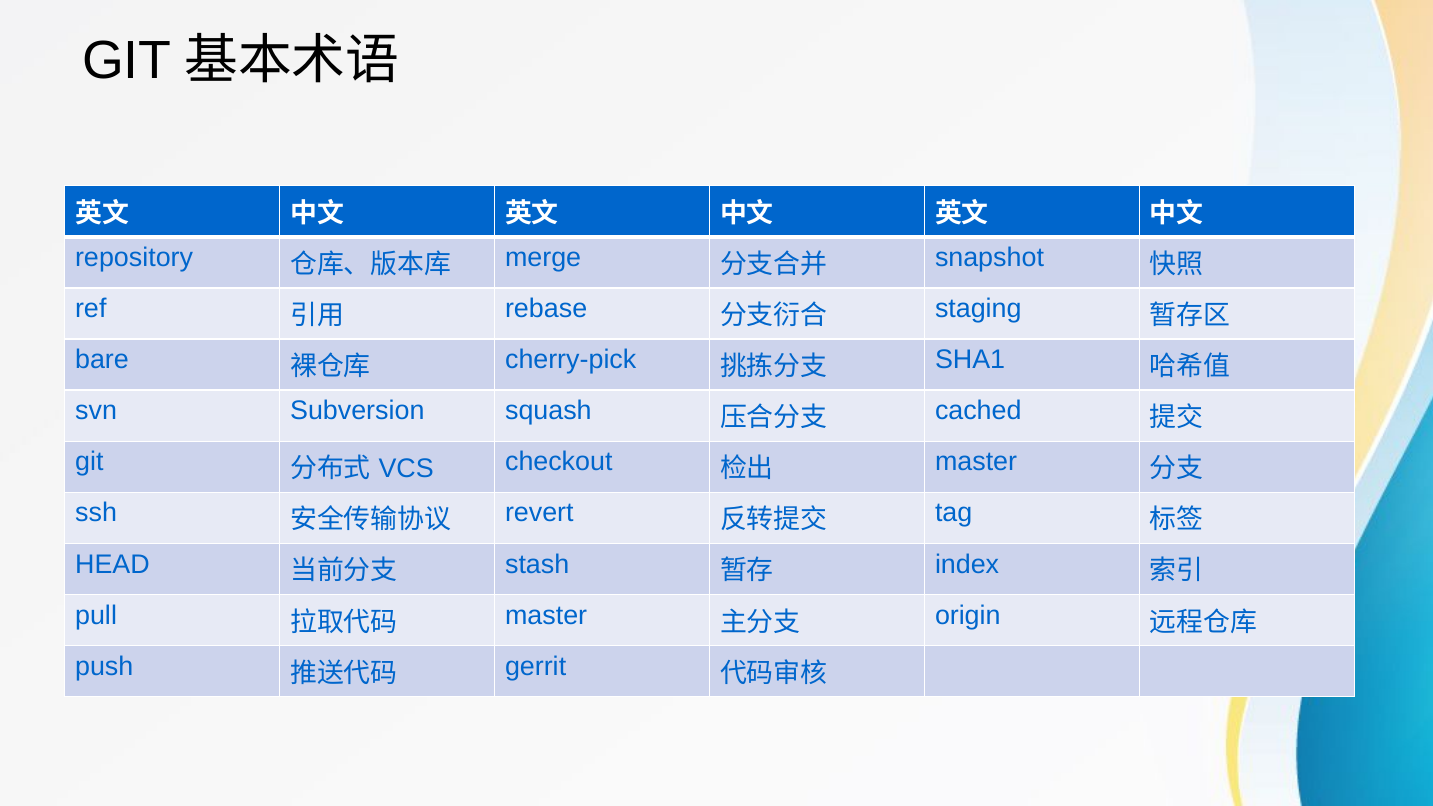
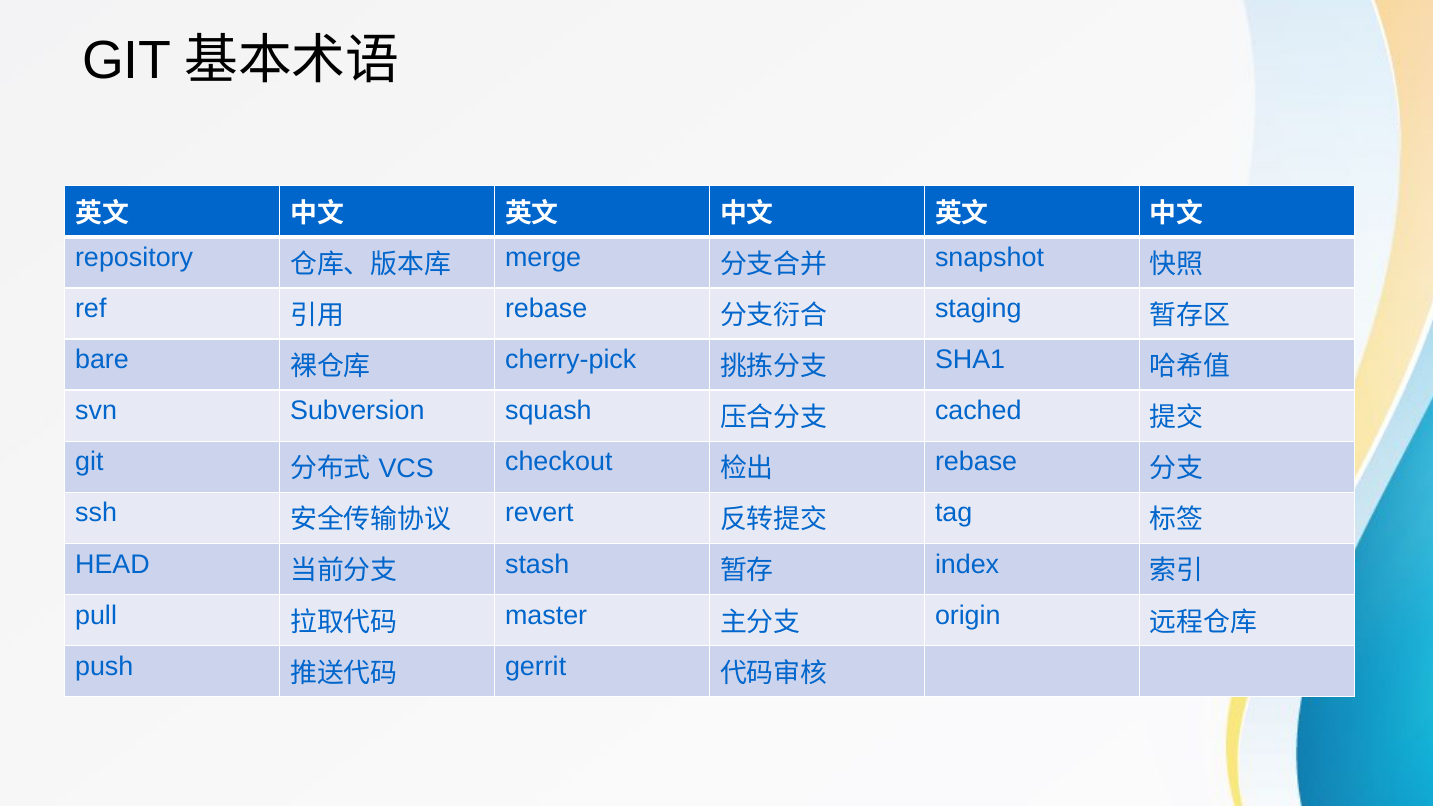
master: master -> rebase (976, 462)
